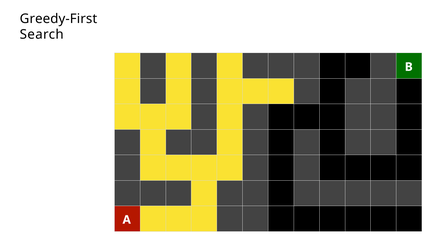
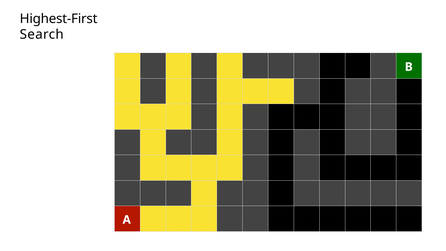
Greedy-First: Greedy-First -> Highest-First (59, 19)
